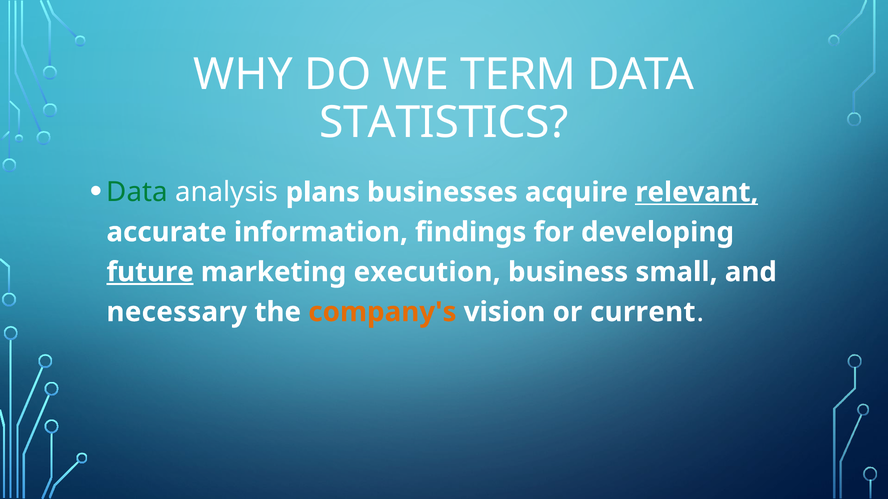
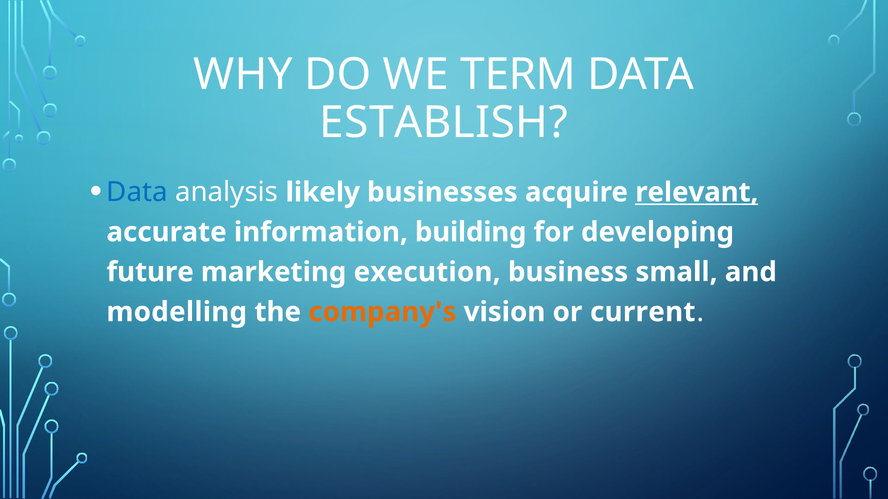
STATISTICS: STATISTICS -> ESTABLISH (444, 123)
Data colour: green -> blue (137, 192)
plans: plans -> likely (323, 192)
findings: findings -> building (471, 232)
future underline: present -> none (150, 272)
necessary: necessary -> modelling (177, 312)
